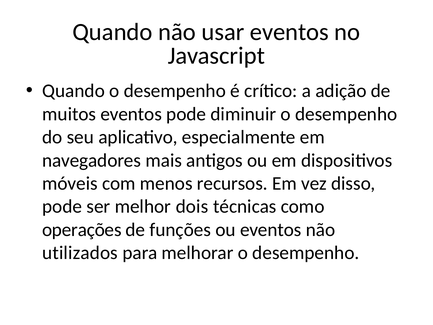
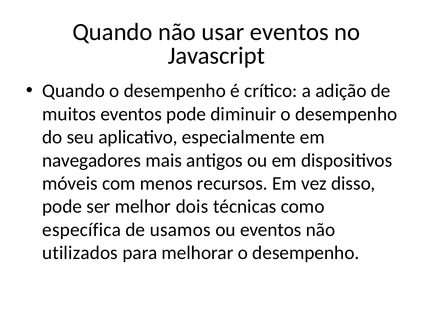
operações: operações -> específica (82, 230)
funções: funções -> usamos (180, 230)
